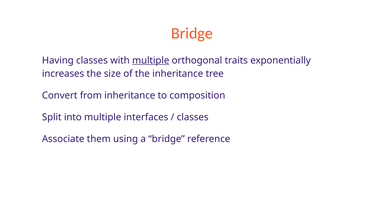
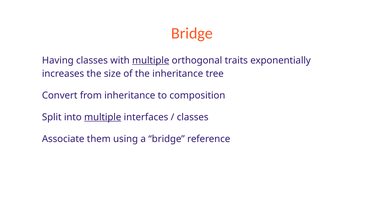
multiple underline: none -> present (103, 117)
